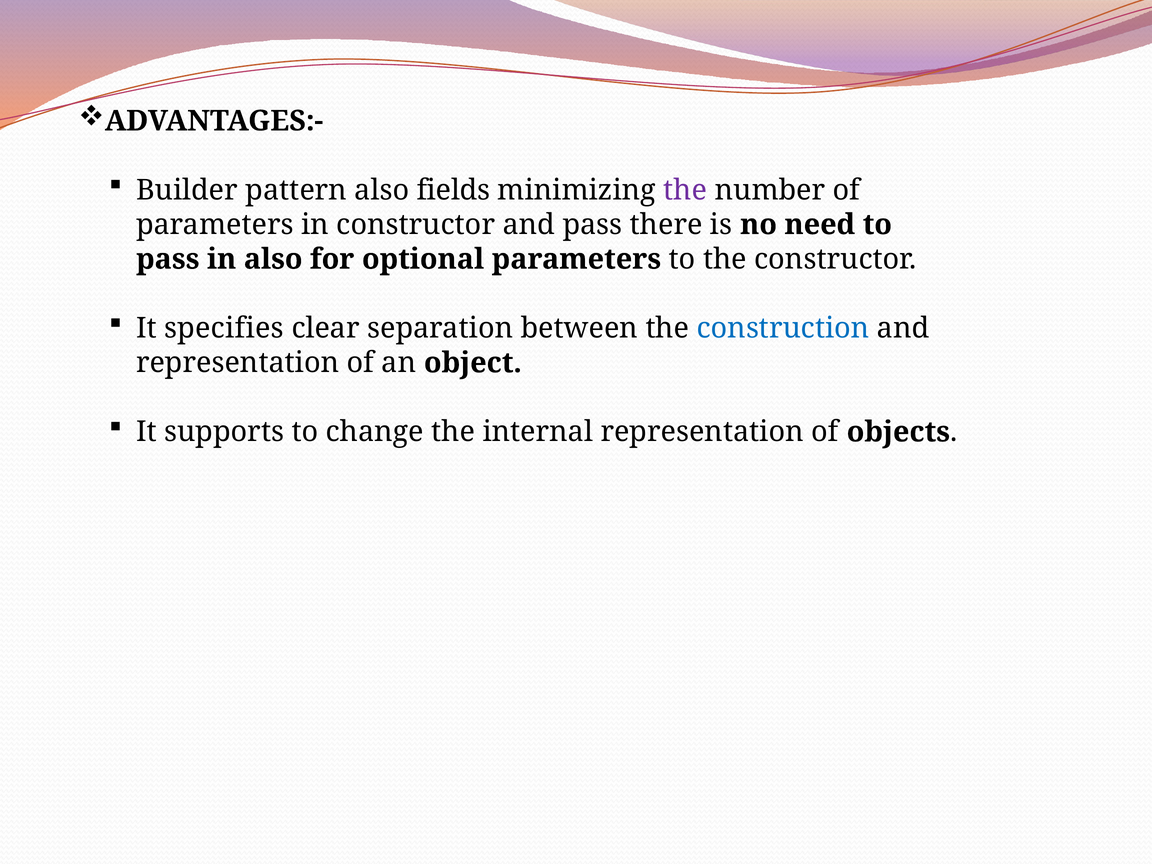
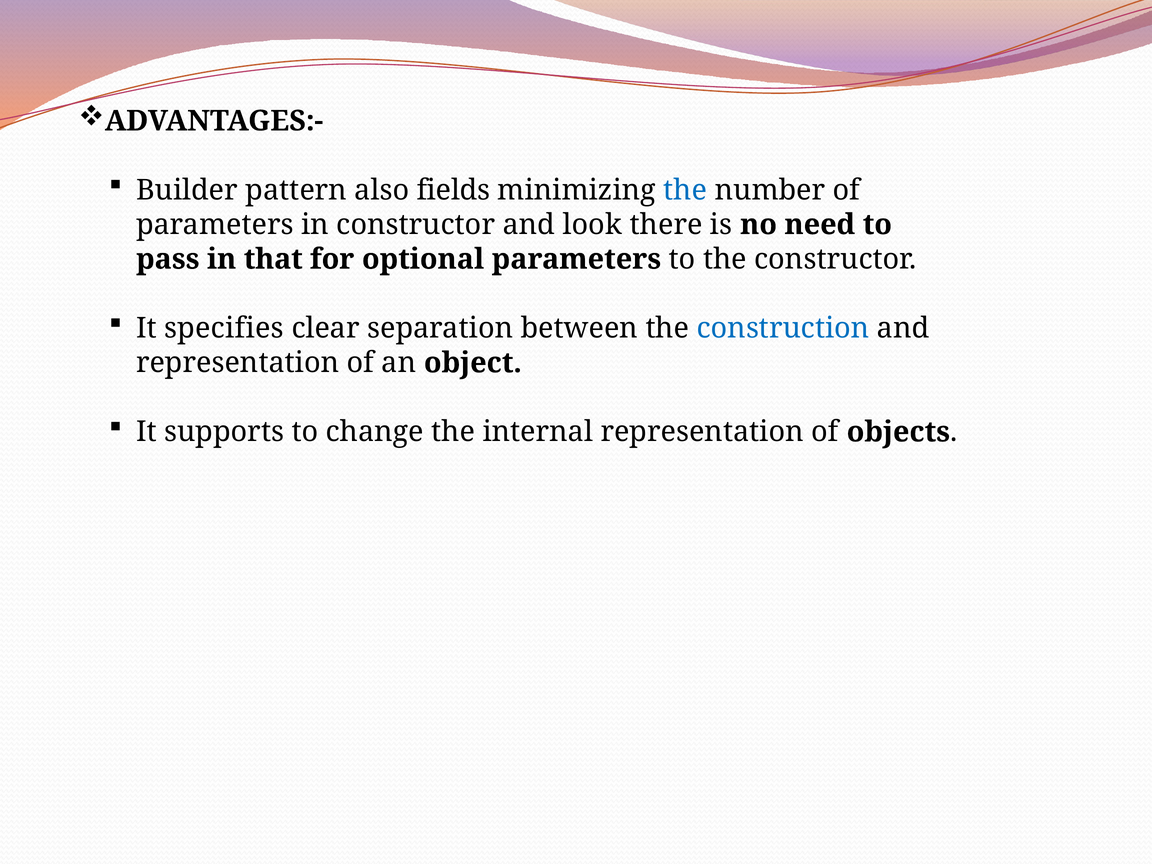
the colour: purple -> blue (685, 190)
and pass: pass -> look (592, 225)
in also: also -> that (273, 259)
